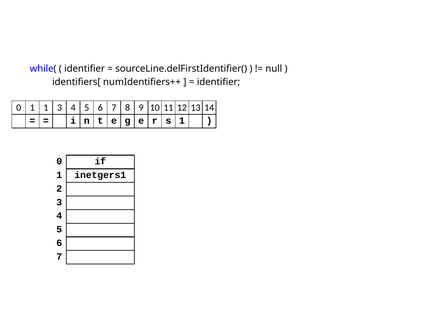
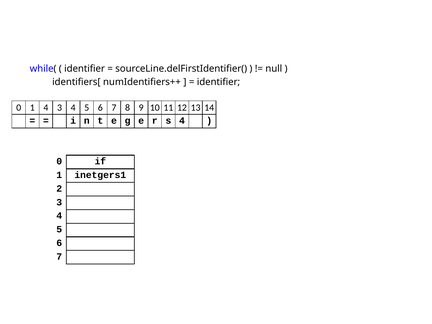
1 1: 1 -> 4 (46, 108)
s 1: 1 -> 4 (182, 121)
